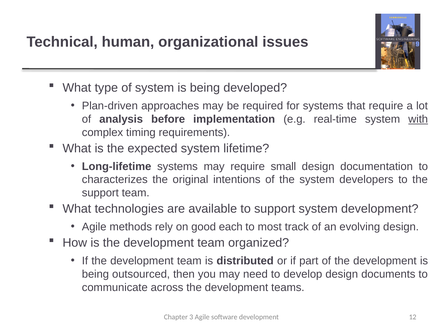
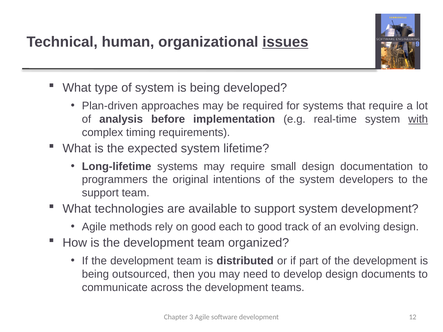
issues underline: none -> present (285, 42)
characterizes: characterizes -> programmers (115, 180)
to most: most -> good (270, 227)
